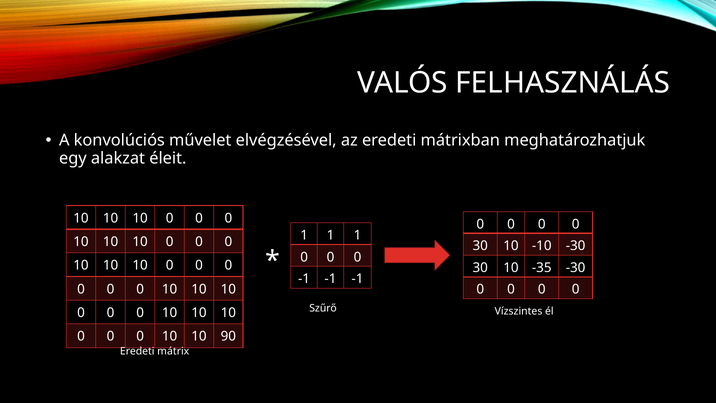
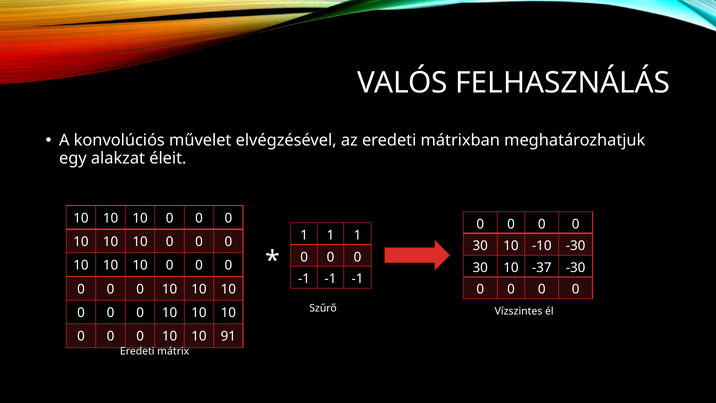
-35: -35 -> -37 (542, 268)
90: 90 -> 91 (228, 336)
